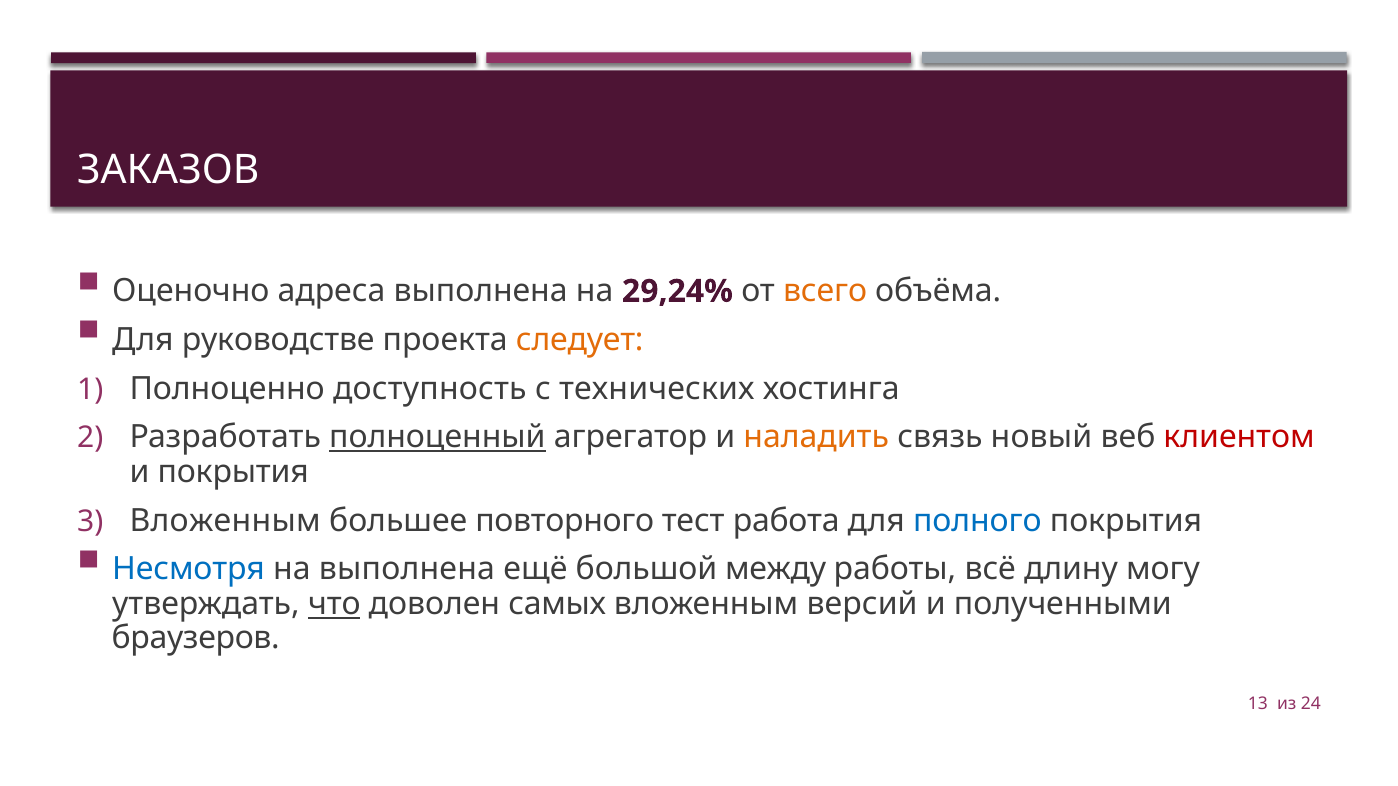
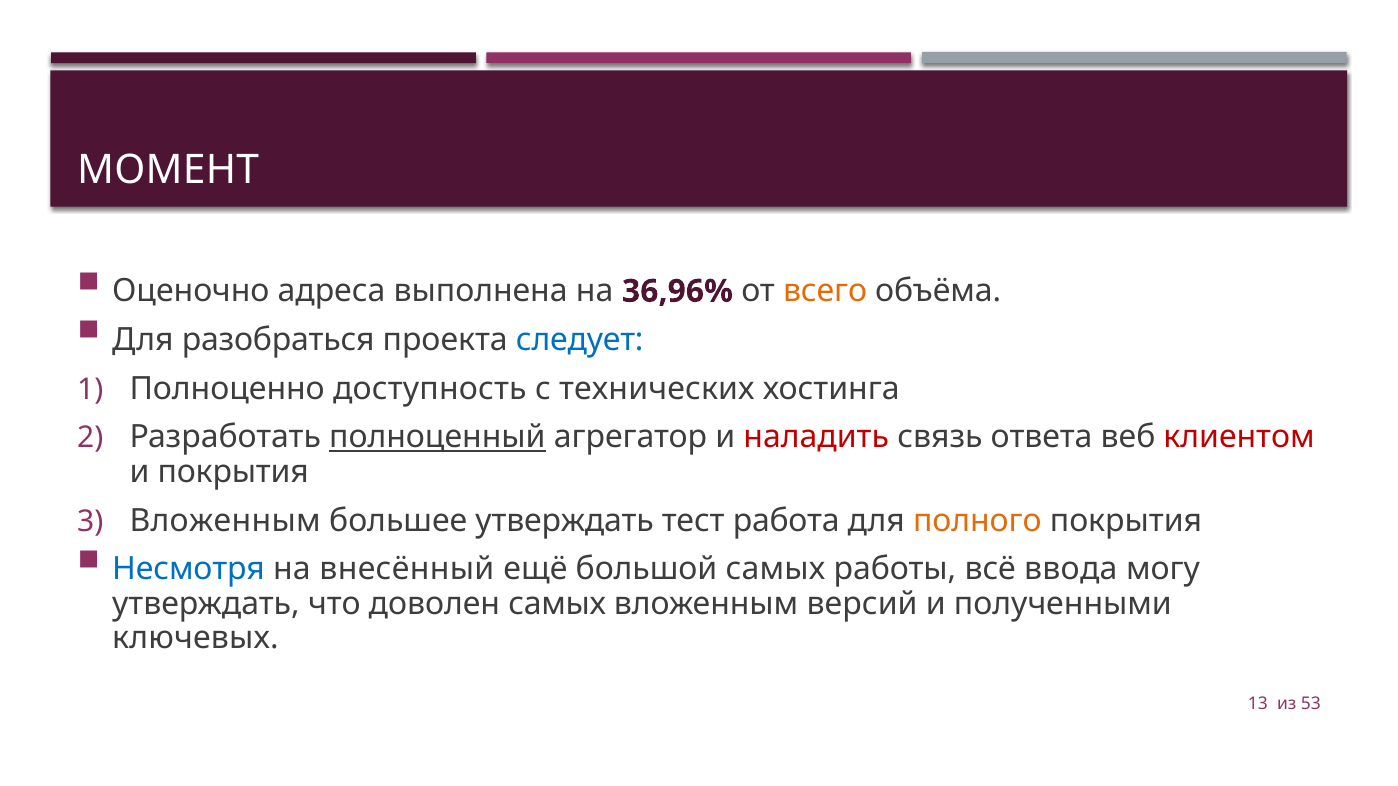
ЗАКАЗОВ: ЗАКАЗОВ -> МОМЕНТ (168, 170)
29,24%: 29,24% -> 36,96% (677, 291)
руководстве: руководстве -> разобраться (278, 340)
следует colour: orange -> blue (580, 340)
наладить colour: orange -> red (816, 438)
новый: новый -> ответа (1042, 438)
большее повторного: повторного -> утверждать (565, 521)
полного colour: blue -> orange (977, 521)
на выполнена: выполнена -> внесённый (407, 570)
большой между: между -> самых (775, 570)
длину: длину -> ввода (1071, 570)
что underline: present -> none (334, 604)
браузеров: браузеров -> ключевых (195, 639)
24: 24 -> 53 (1311, 704)
